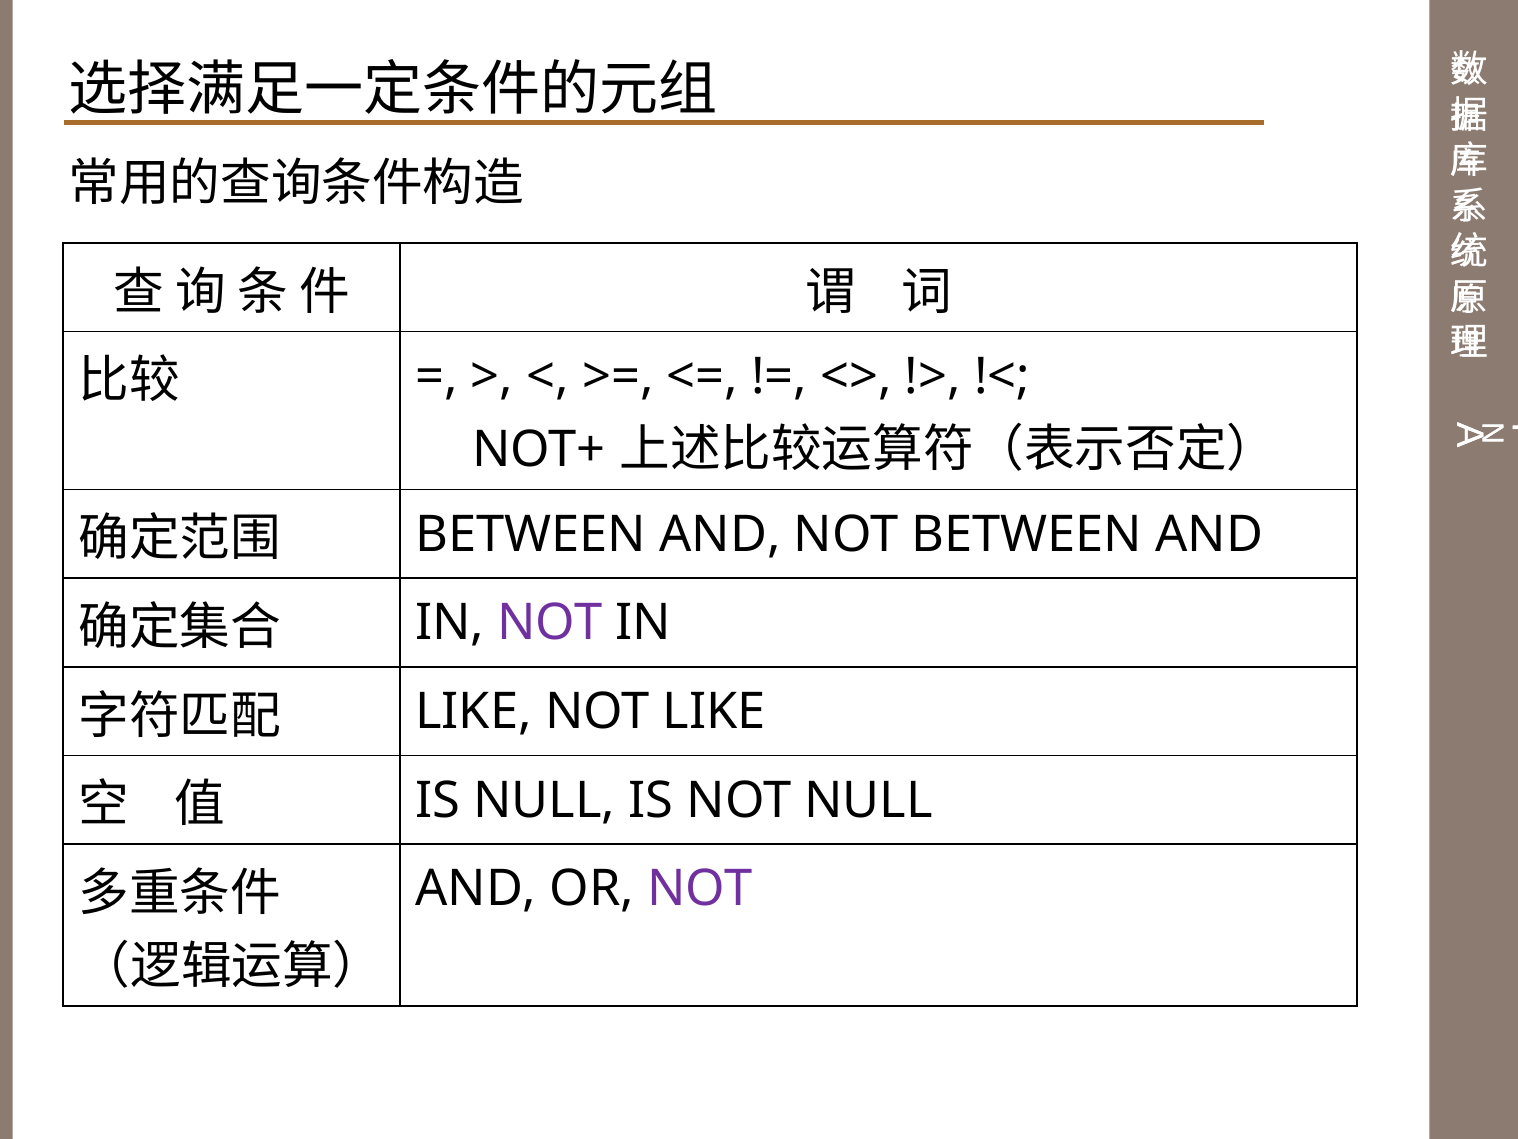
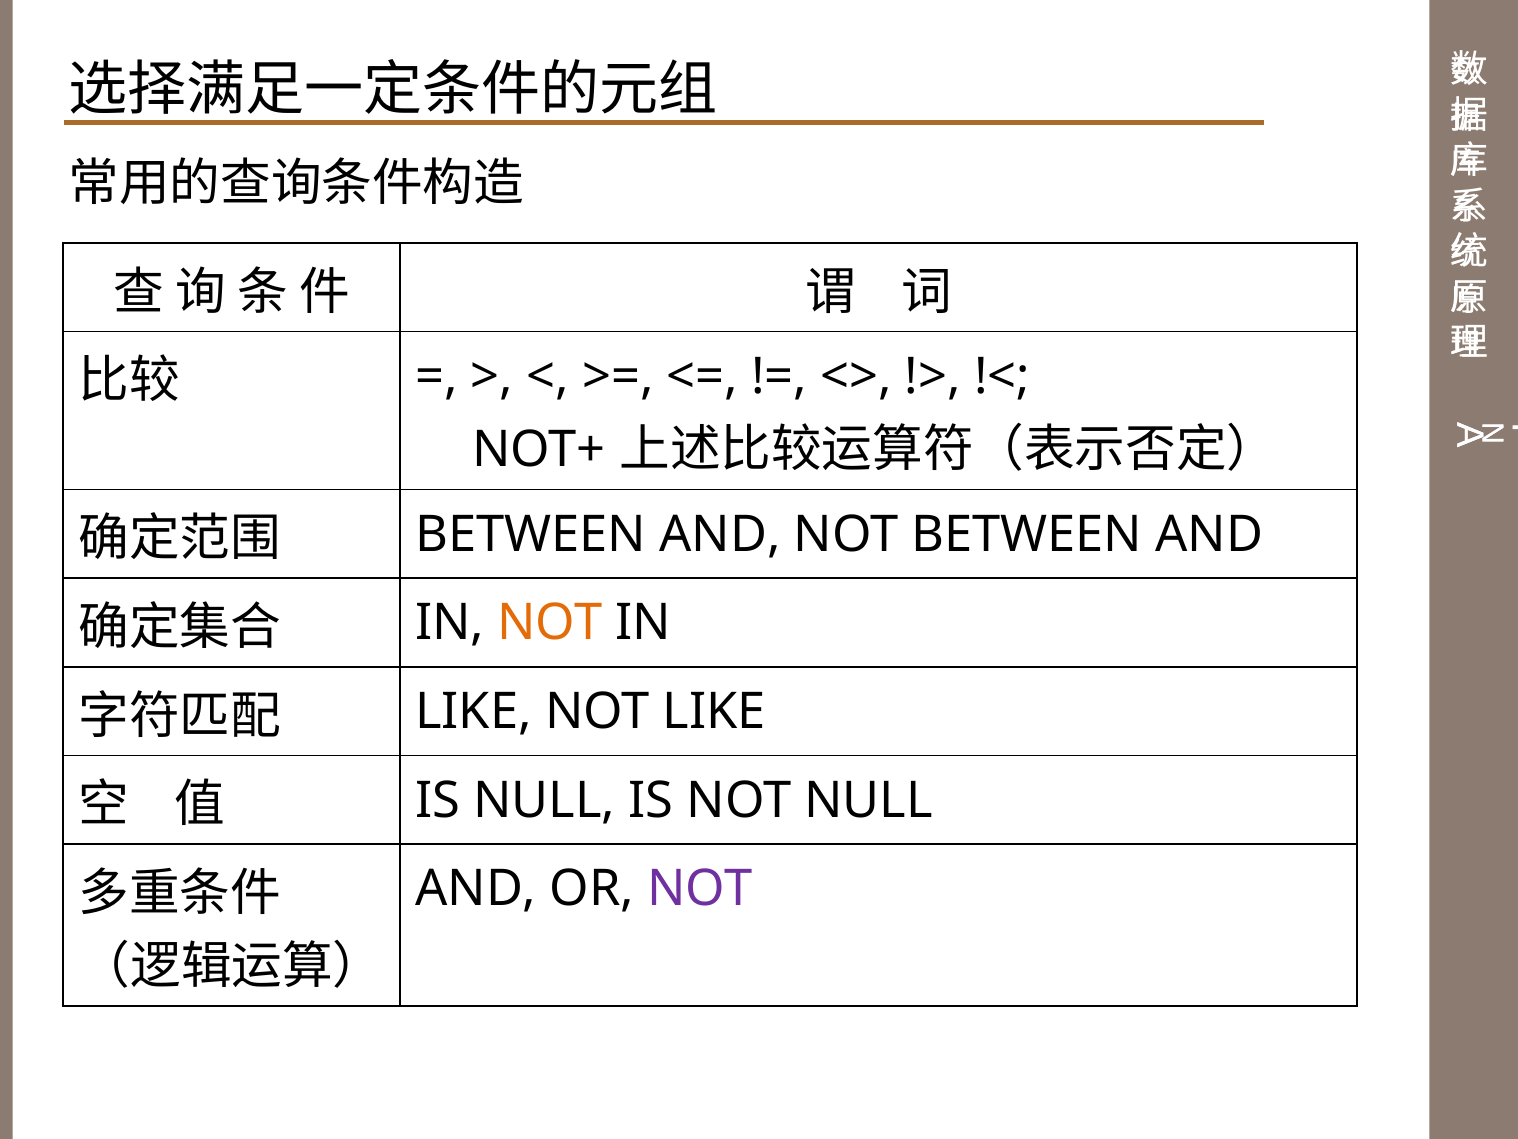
NOT colour: purple -> orange (550, 623)
